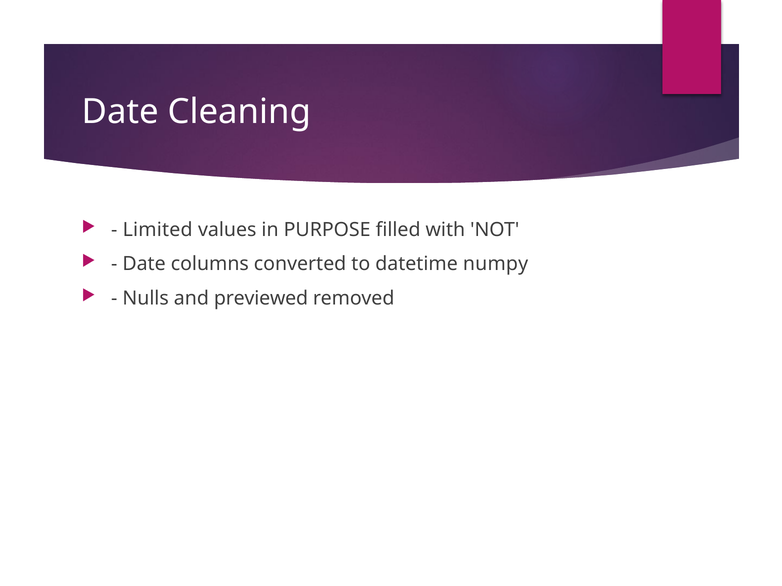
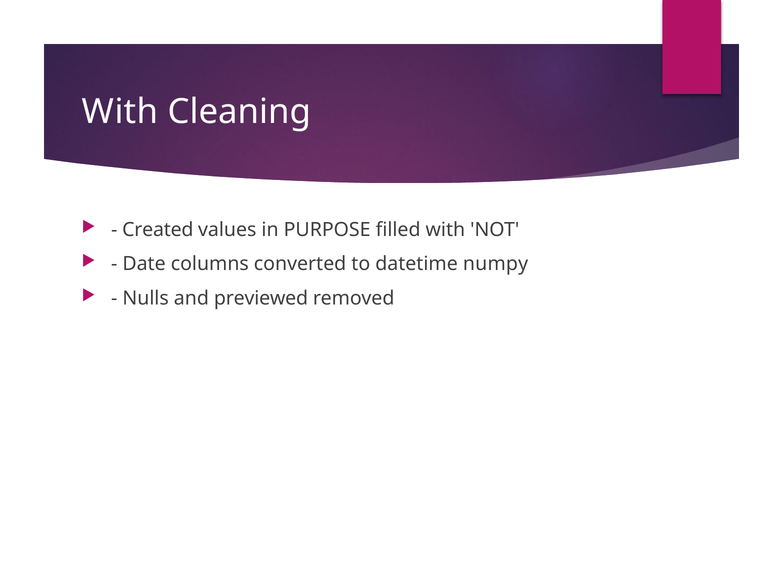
Date: Date -> With (120, 112)
Limited: Limited -> Created (158, 230)
